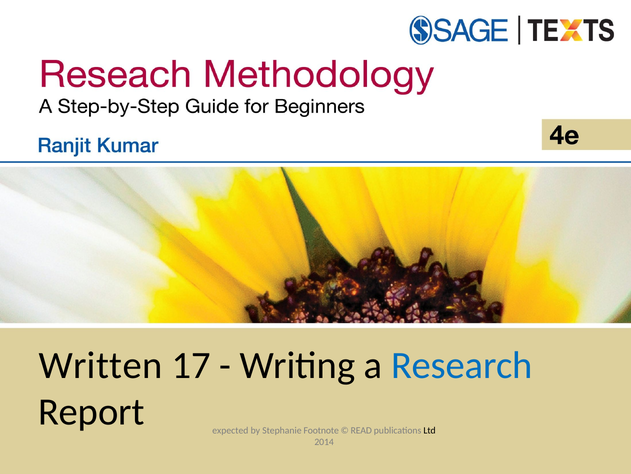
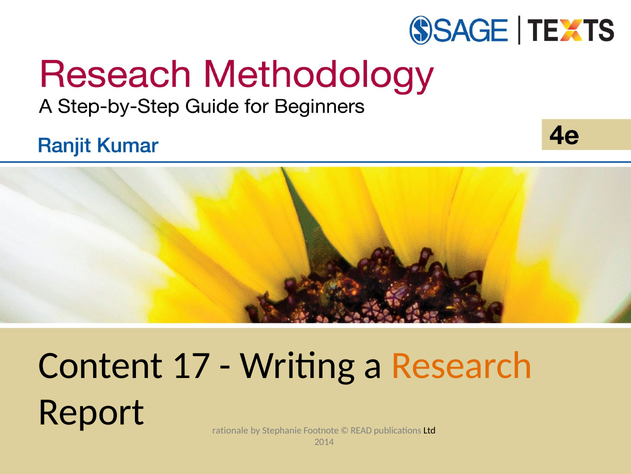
Written: Written -> Content (101, 365)
Research colour: blue -> orange (462, 365)
expected: expected -> rationale (230, 430)
